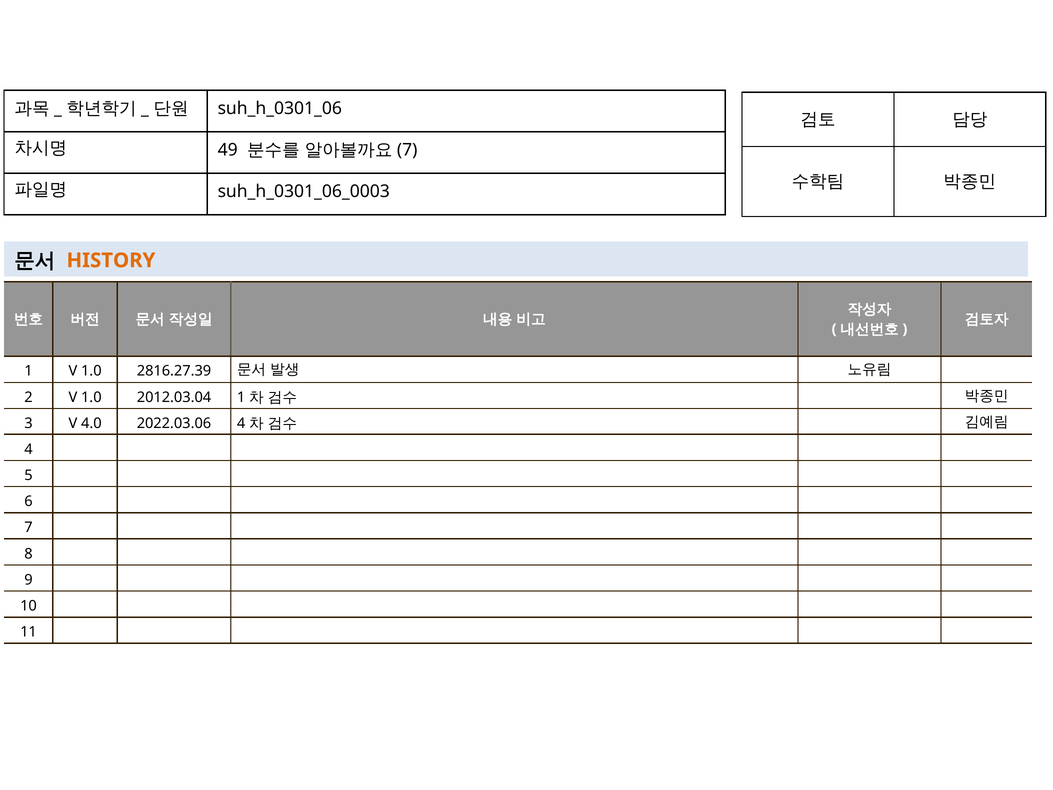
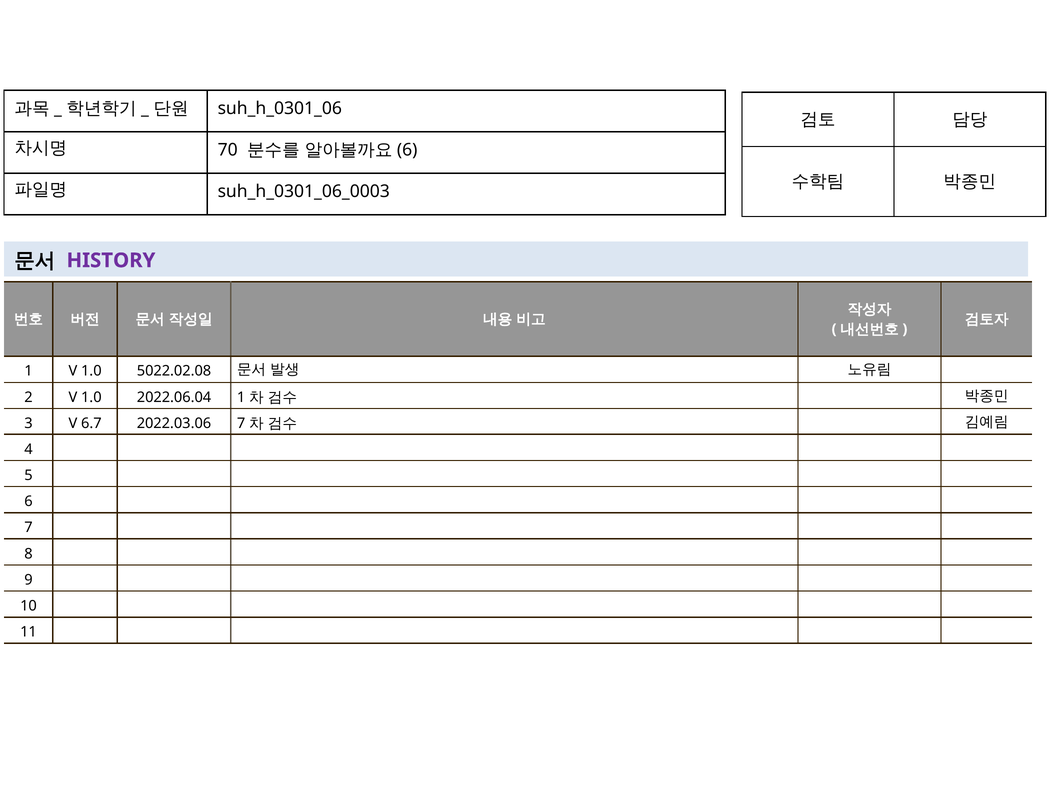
49: 49 -> 70 (228, 150)
7: 7 -> 6 (407, 150)
HISTORY colour: orange -> purple (111, 260)
2816.27.39: 2816.27.39 -> 5022.02.08 (174, 371)
2012.03.04: 2012.03.04 -> 2022.06.04 (174, 397)
4.0: 4.0 -> 6.7 (91, 423)
2022.03.06 4: 4 -> 7 (241, 423)
